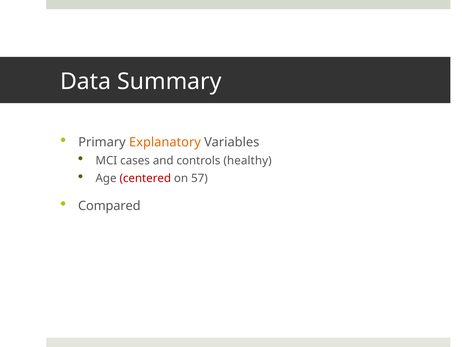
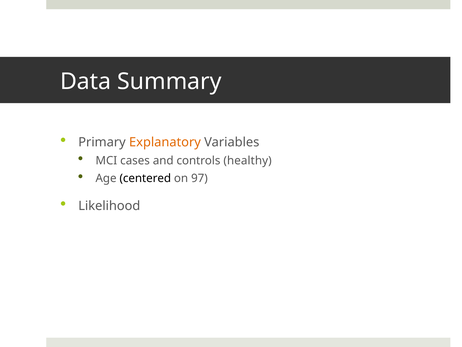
centered colour: red -> black (145, 178)
57: 57 -> 97 (199, 178)
Compared: Compared -> Likelihood (109, 206)
